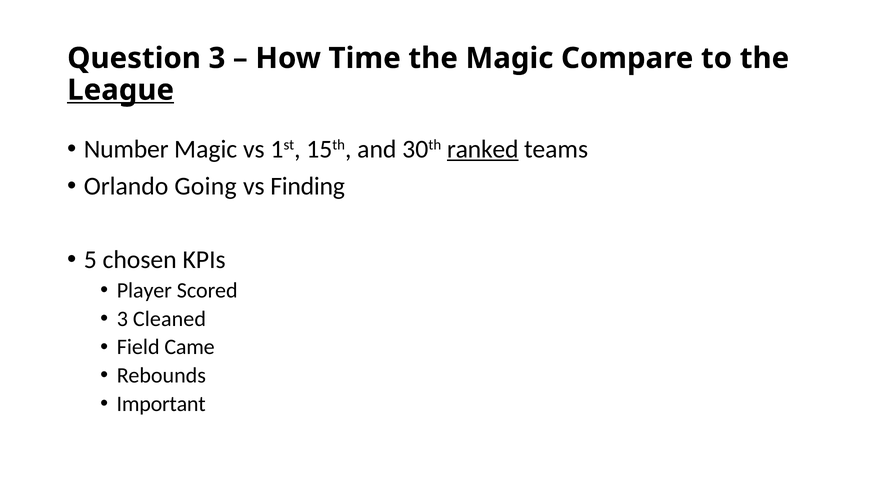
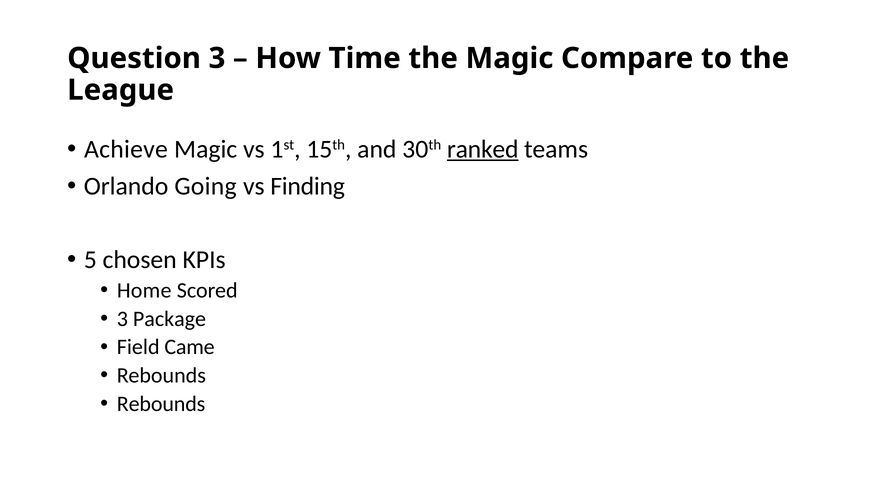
League underline: present -> none (121, 90)
Number: Number -> Achieve (126, 149)
Player: Player -> Home (144, 290)
Cleaned: Cleaned -> Package (170, 319)
Important: Important -> Rebounds (161, 404)
